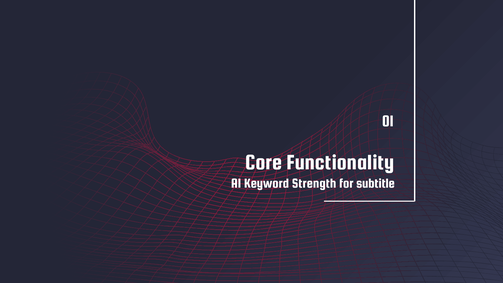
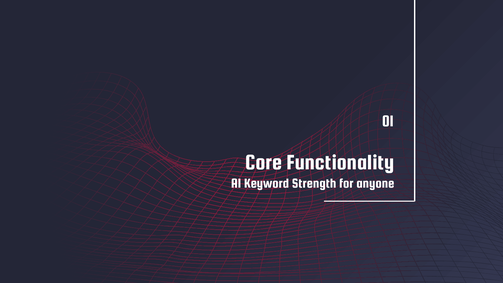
subtitle: subtitle -> anyone (375, 183)
